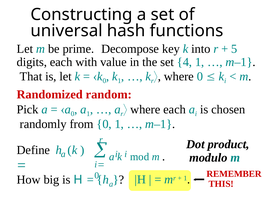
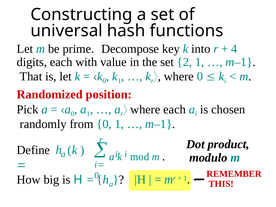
5: 5 -> 4 (234, 49)
4: 4 -> 2 (184, 62)
random: random -> position (109, 95)
